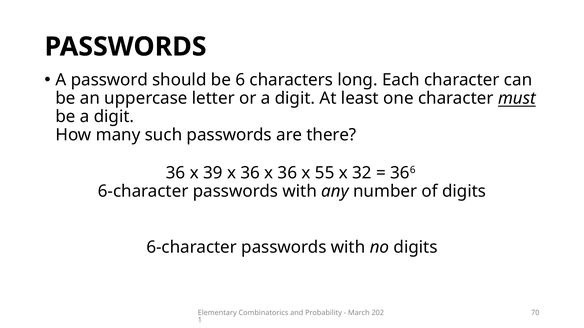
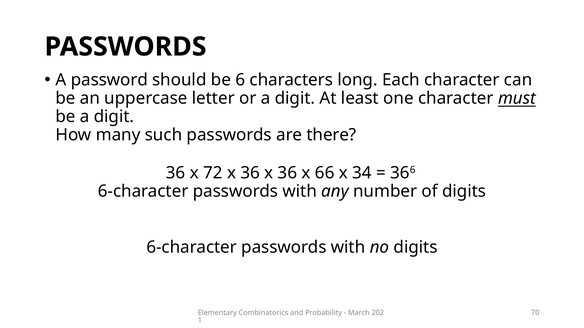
39: 39 -> 72 (213, 173)
55: 55 -> 66 (325, 173)
32: 32 -> 34 (362, 173)
